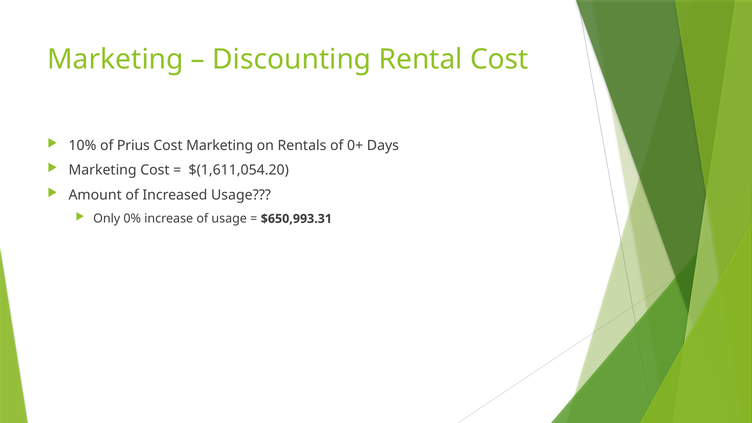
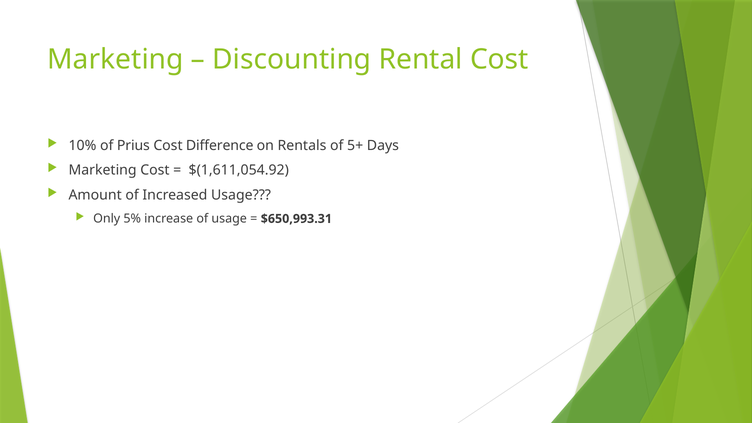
Cost Marketing: Marketing -> Difference (220, 146)
0+: 0+ -> 5+ (355, 146)
$(1,611,054.20: $(1,611,054.20 -> $(1,611,054.92 (239, 170)
0%: 0% -> 5% (132, 219)
